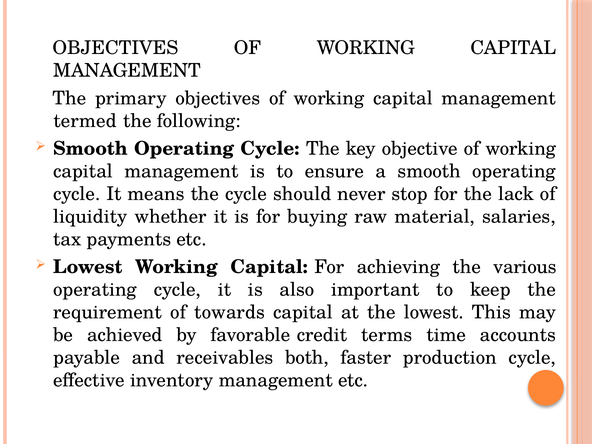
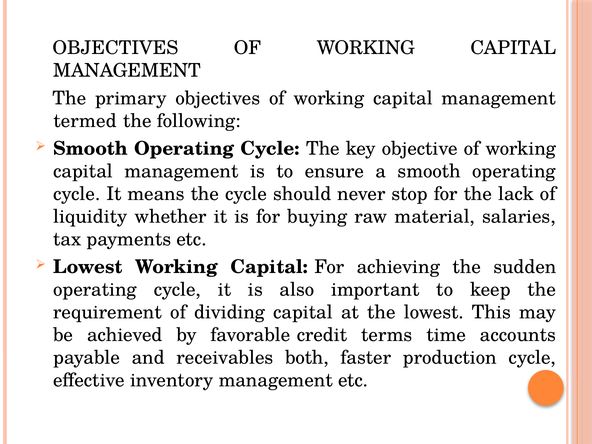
various: various -> sudden (525, 267)
towards: towards -> dividing (230, 312)
